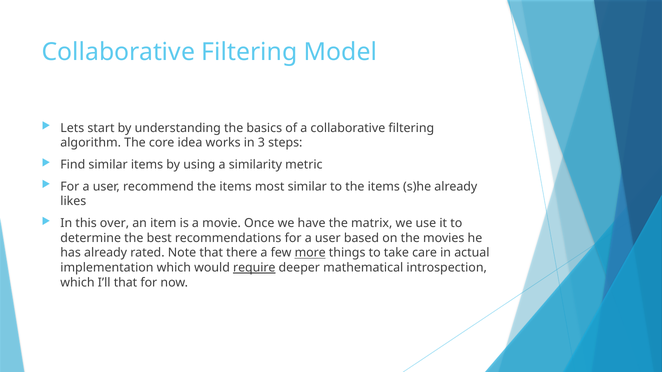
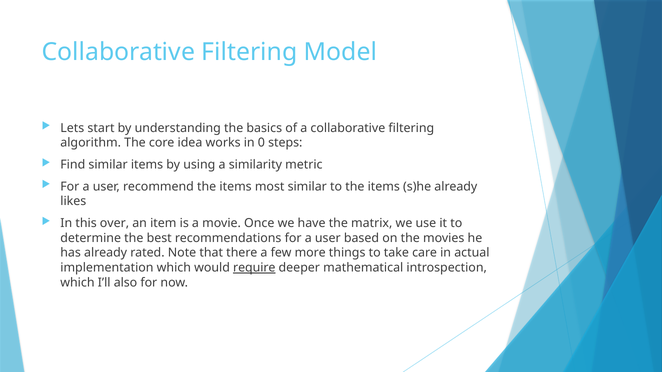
3: 3 -> 0 (261, 143)
more underline: present -> none (310, 253)
I’ll that: that -> also (125, 283)
